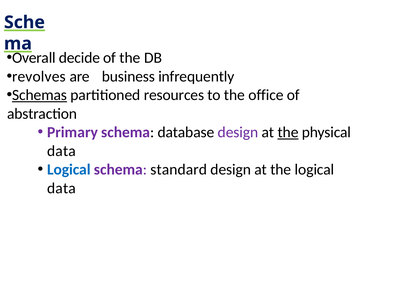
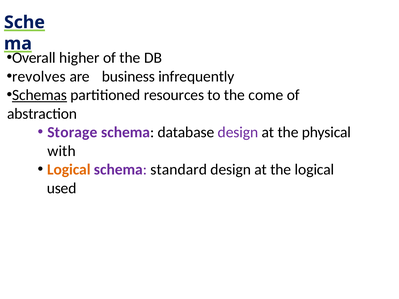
decide: decide -> higher (79, 58)
office: office -> come (266, 95)
Primary: Primary -> Storage (72, 132)
the underline: present -> none (288, 132)
data: data -> with (61, 151)
Logical colour: blue -> orange (69, 170)
data: data -> used (62, 188)
